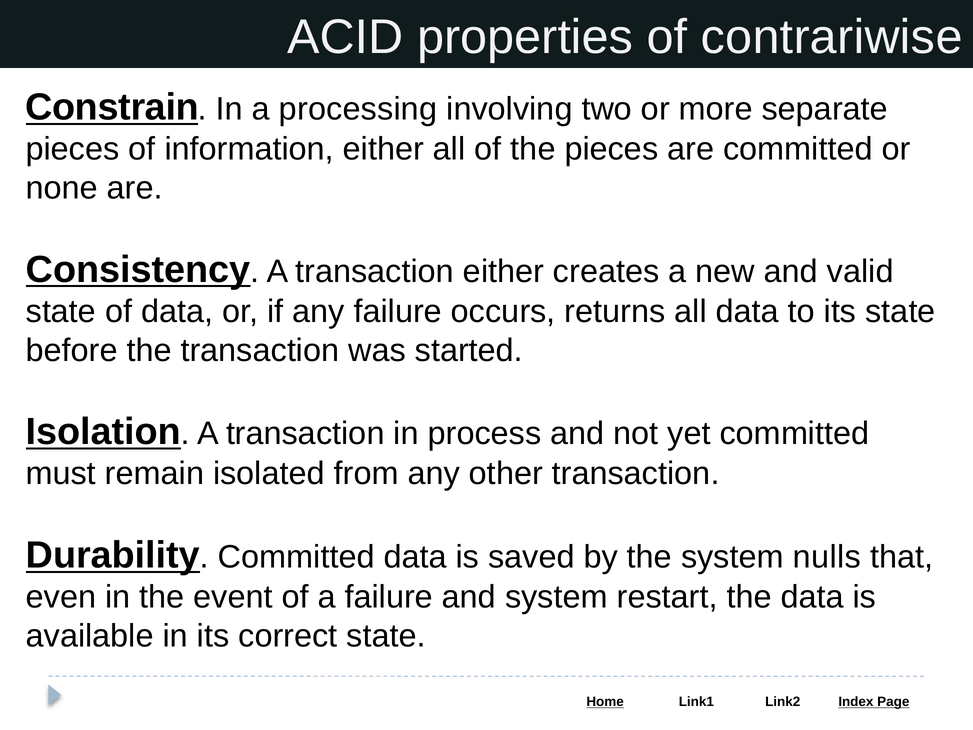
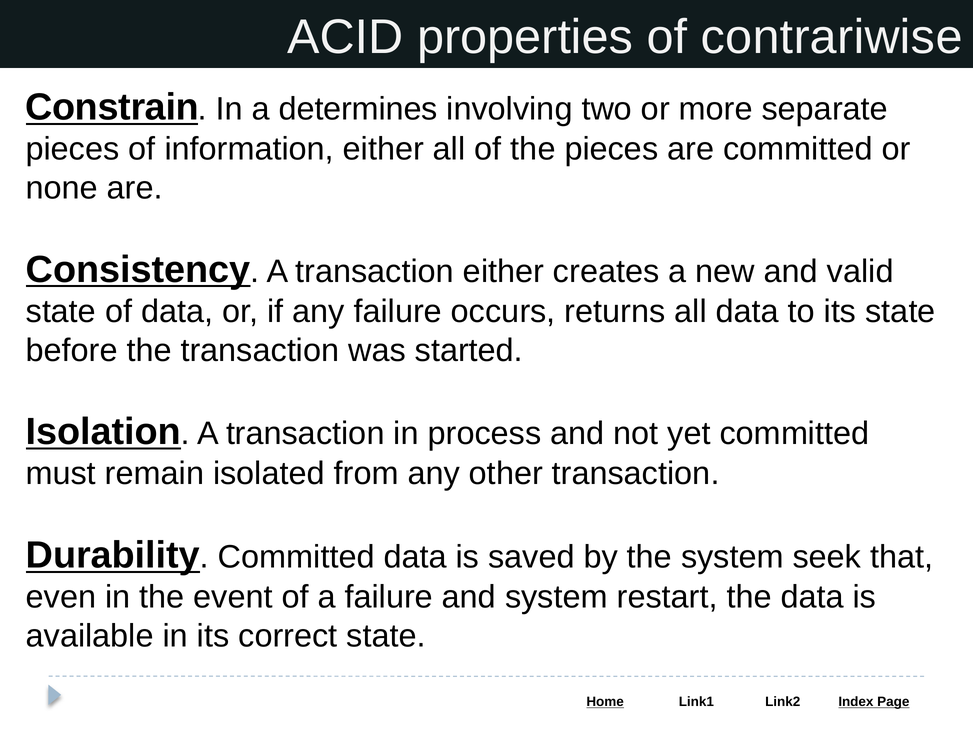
processing: processing -> determines (358, 109)
nulls: nulls -> seek (827, 557)
